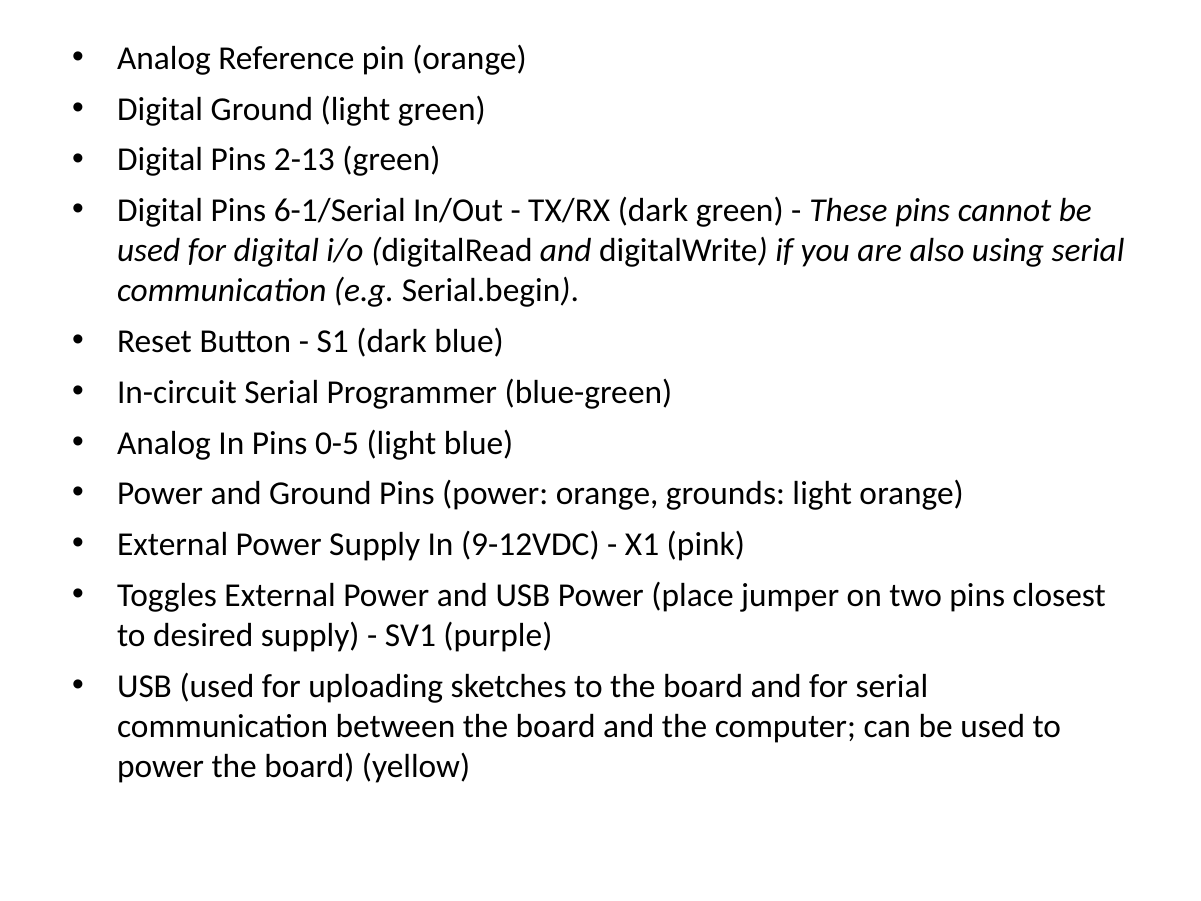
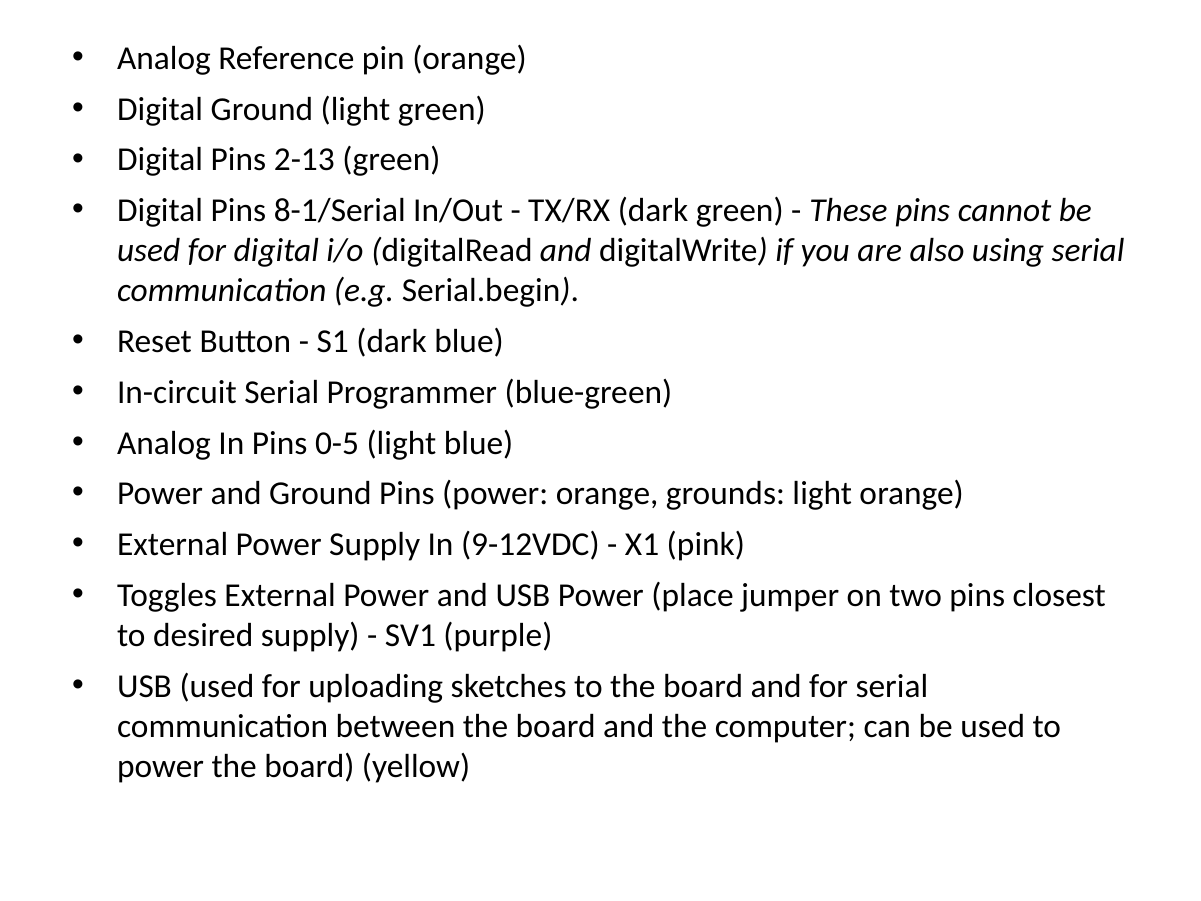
6-1/Serial: 6-1/Serial -> 8-1/Serial (340, 211)
